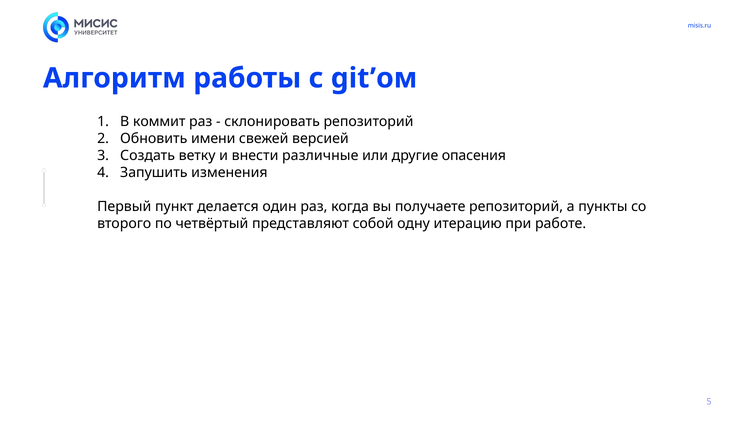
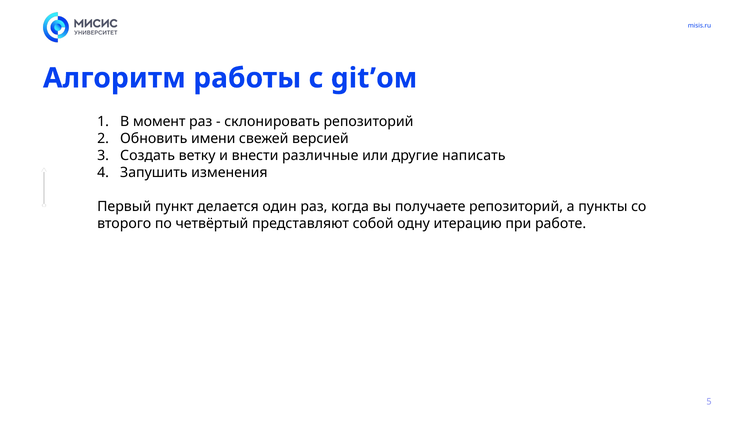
коммит: коммит -> момент (159, 122)
опасения: опасения -> написать (474, 156)
